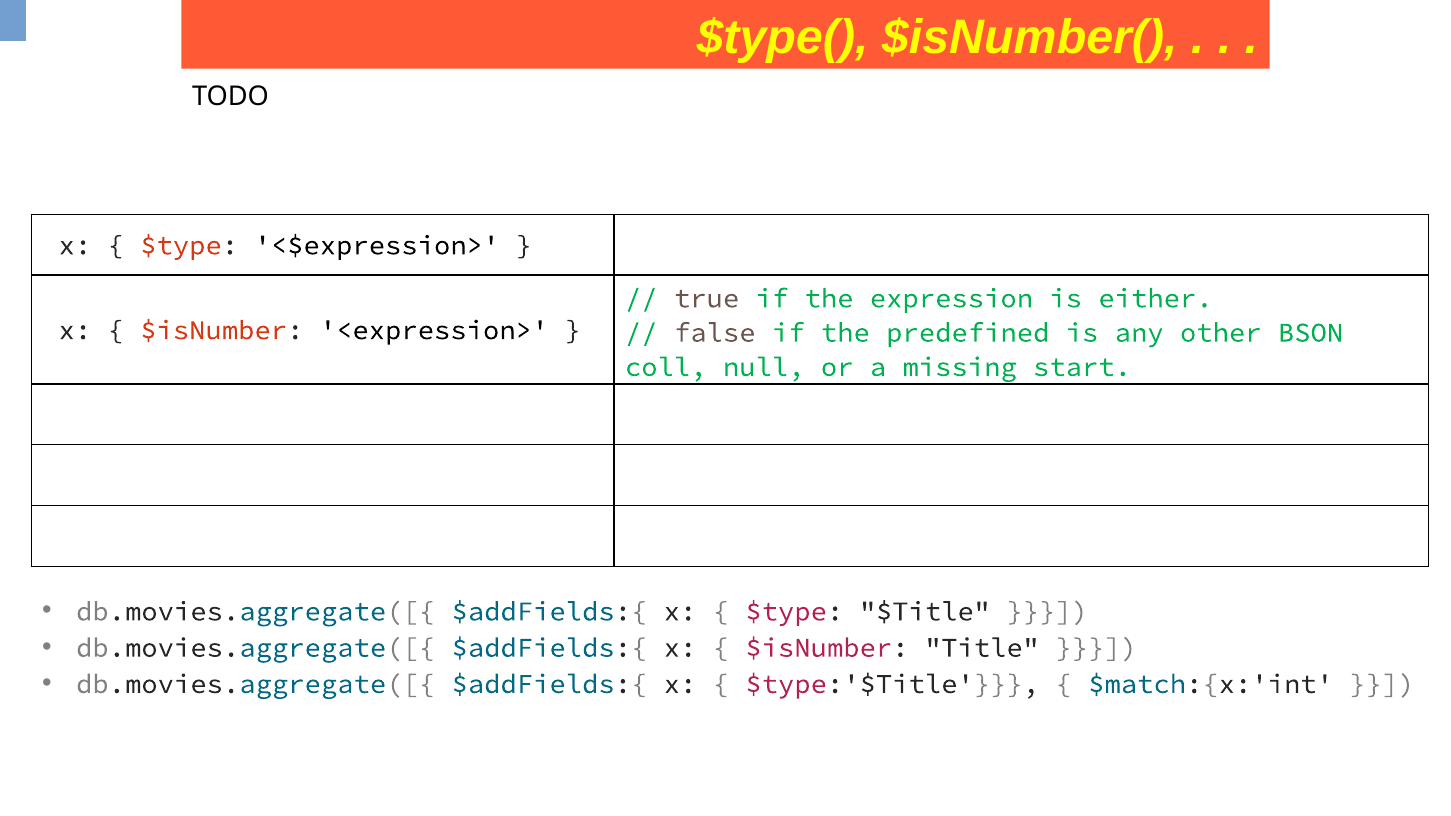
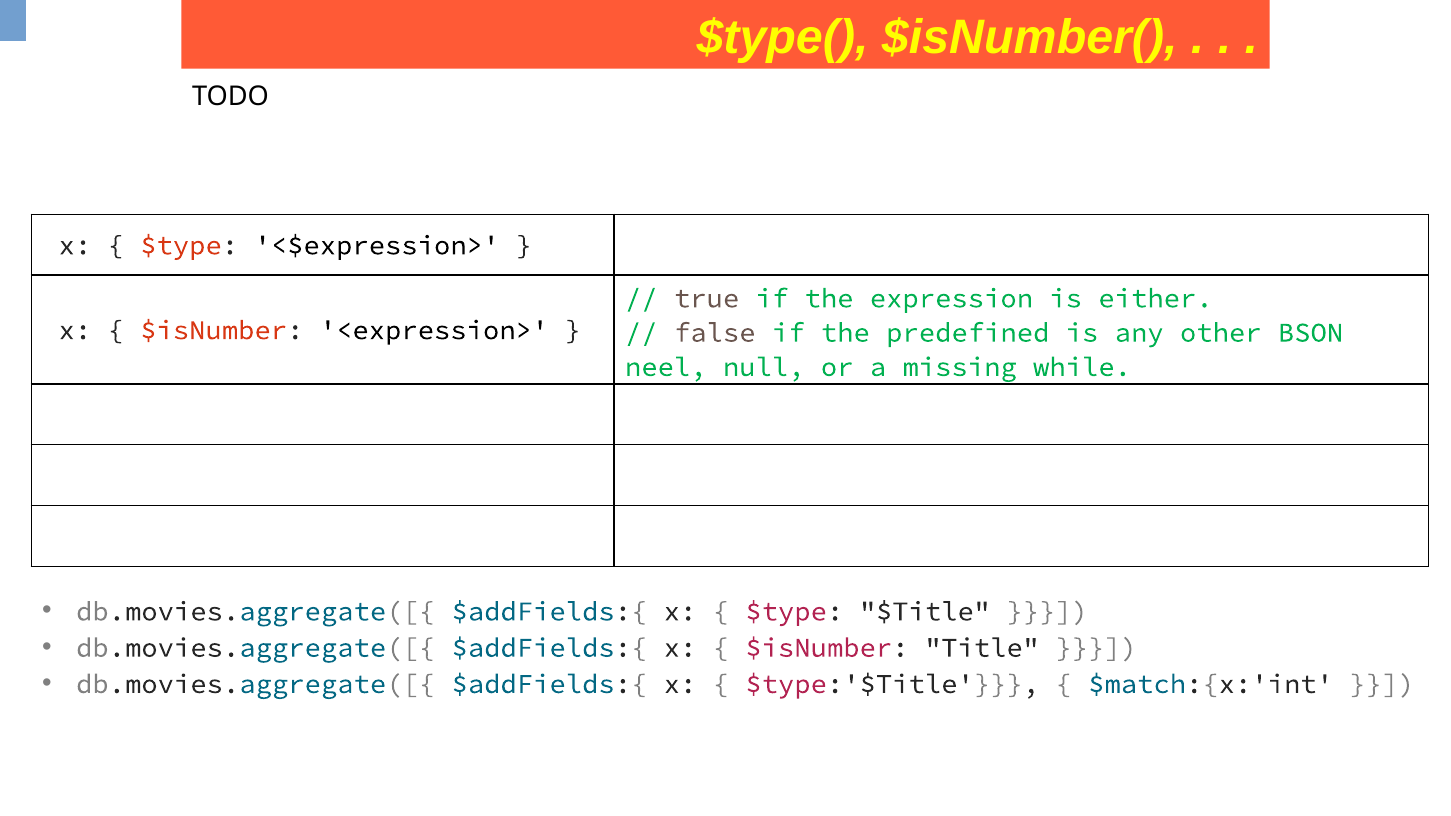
coll: coll -> neel (666, 367)
start: start -> while (1082, 367)
